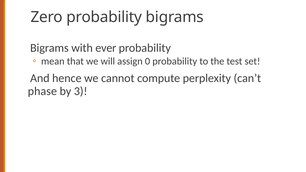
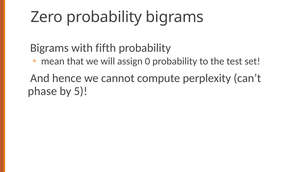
ever: ever -> fifth (106, 48)
3: 3 -> 5 (81, 91)
